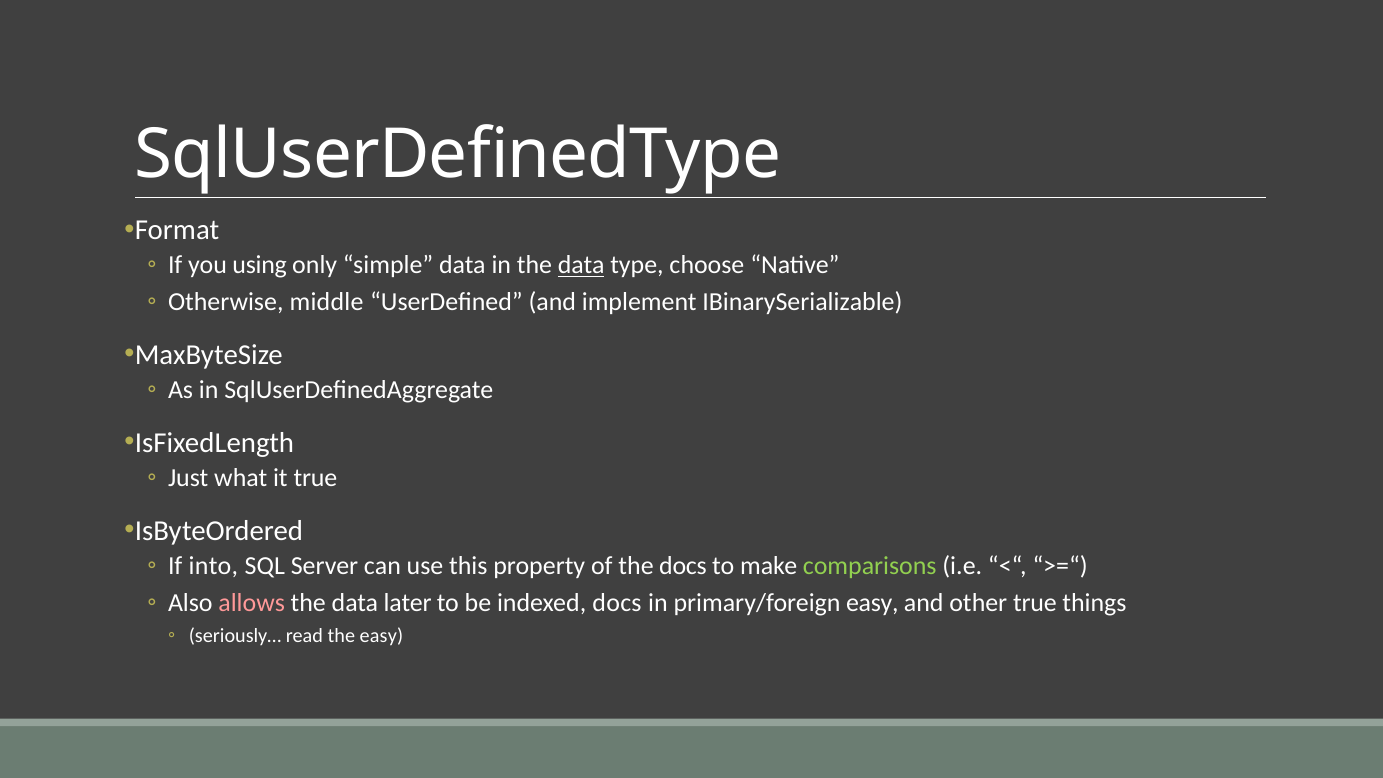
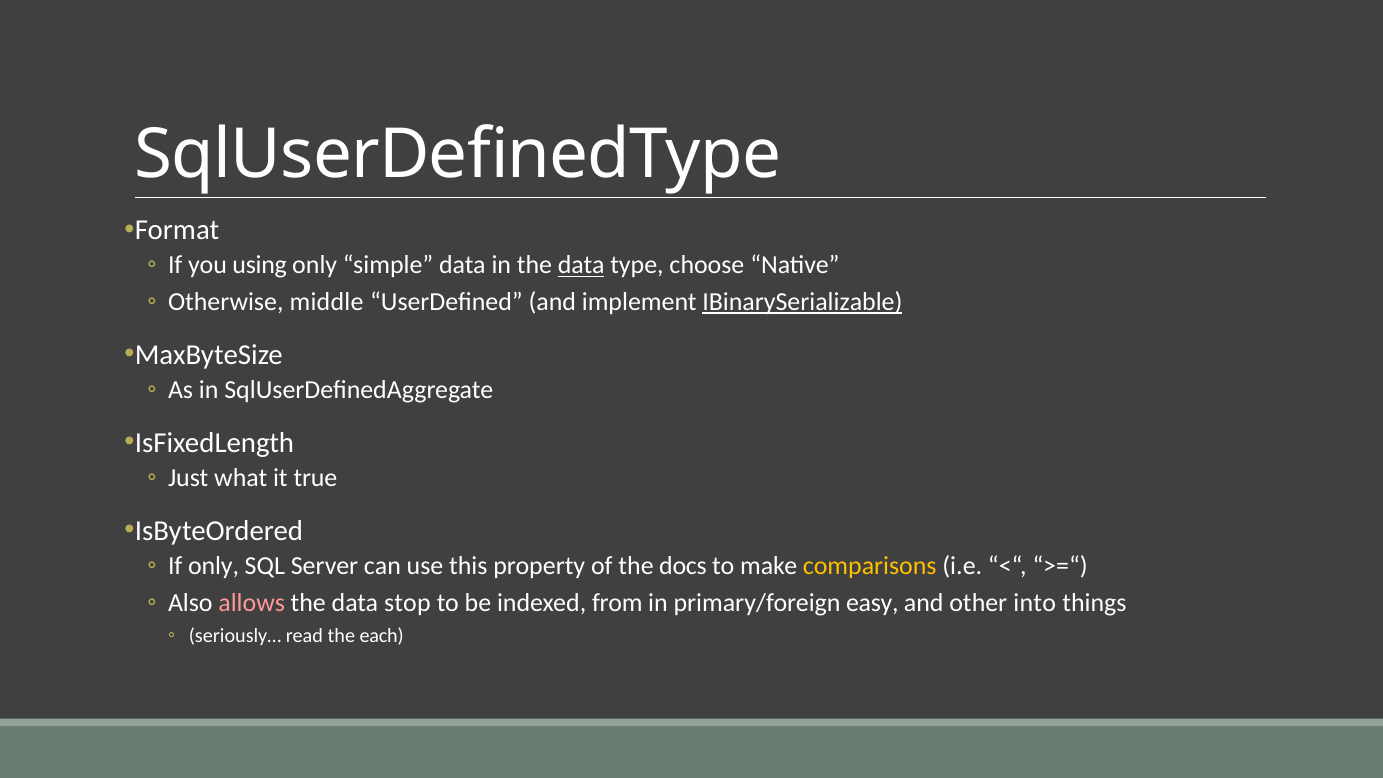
IBinarySerializable underline: none -> present (802, 302)
If into: into -> only (214, 566)
comparisons colour: light green -> yellow (870, 566)
later: later -> stop (407, 603)
indexed docs: docs -> from (617, 603)
other true: true -> into (1035, 603)
the easy: easy -> each (382, 636)
